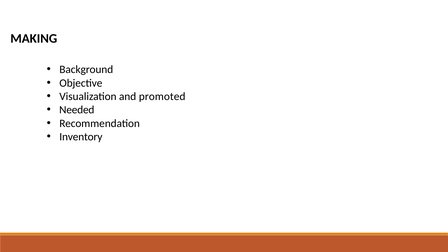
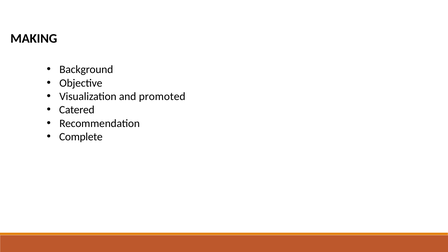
Needed: Needed -> Catered (77, 110)
Inventory: Inventory -> Complete (81, 137)
